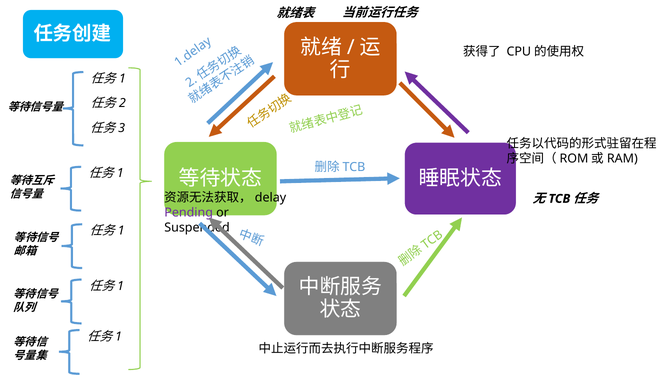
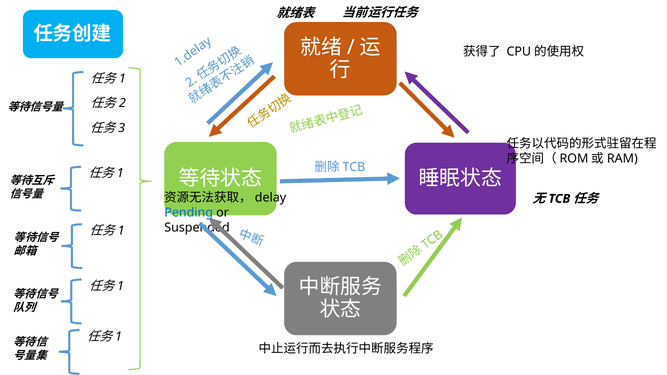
Pending colour: purple -> blue (189, 213)
